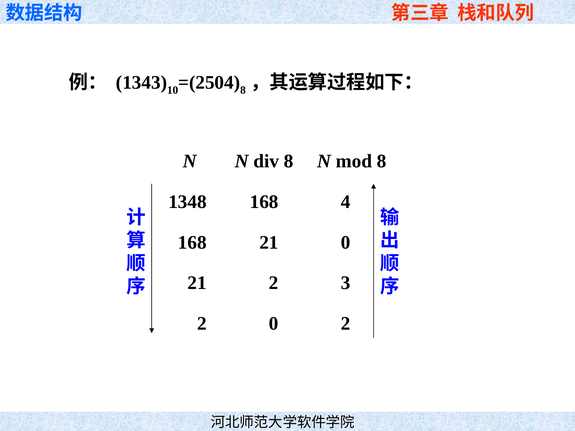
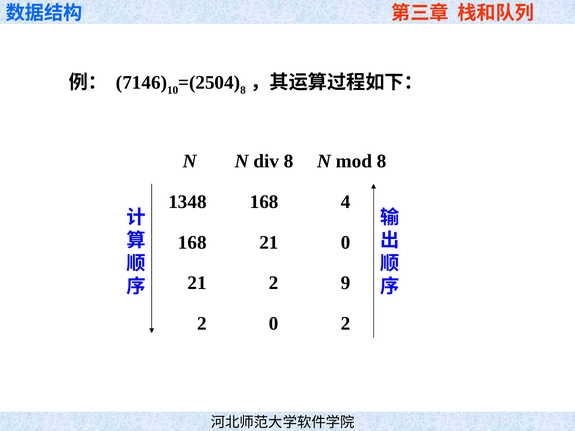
1343: 1343 -> 7146 (142, 83)
3: 3 -> 9 (346, 283)
